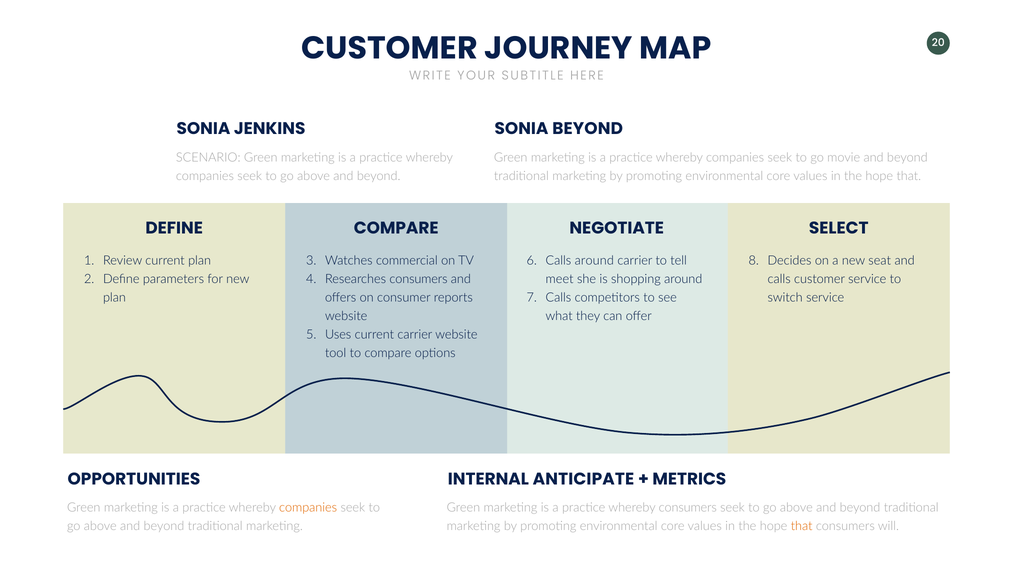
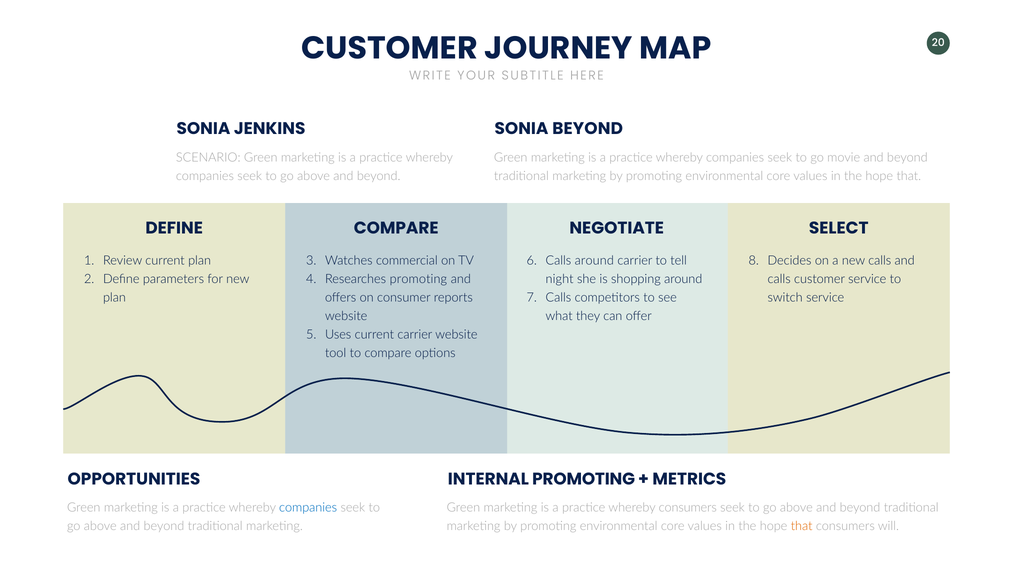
new seat: seat -> calls (880, 261)
Researches consumers: consumers -> promoting (418, 279)
meet: meet -> night (560, 279)
INTERNAL ANTICIPATE: ANTICIPATE -> PROMOTING (584, 479)
companies colour: orange -> blue (308, 508)
